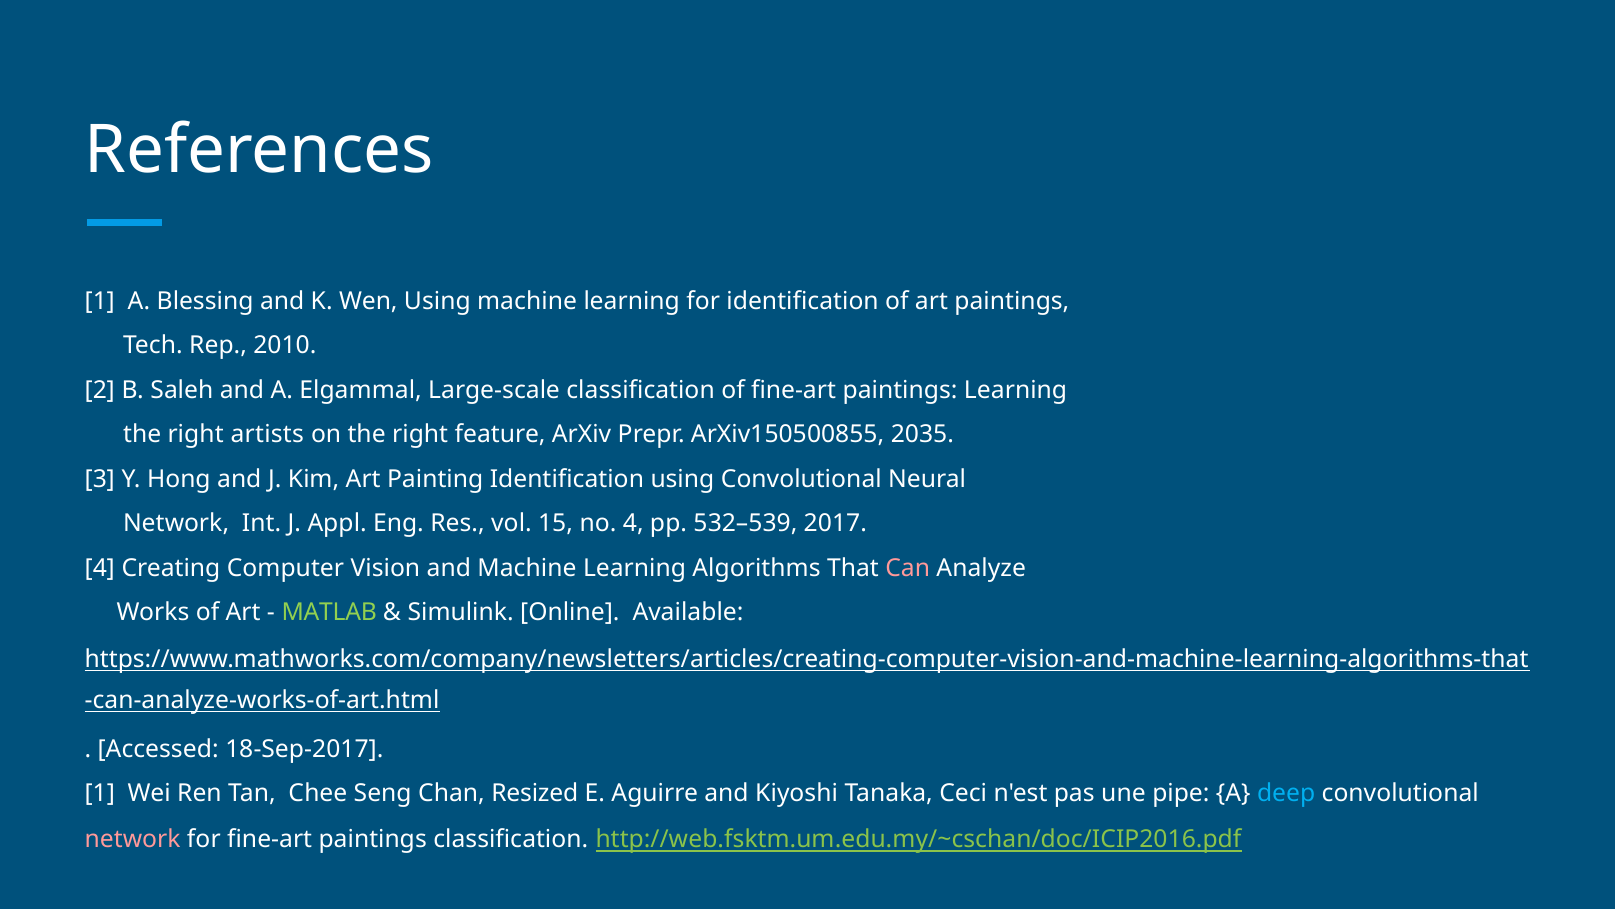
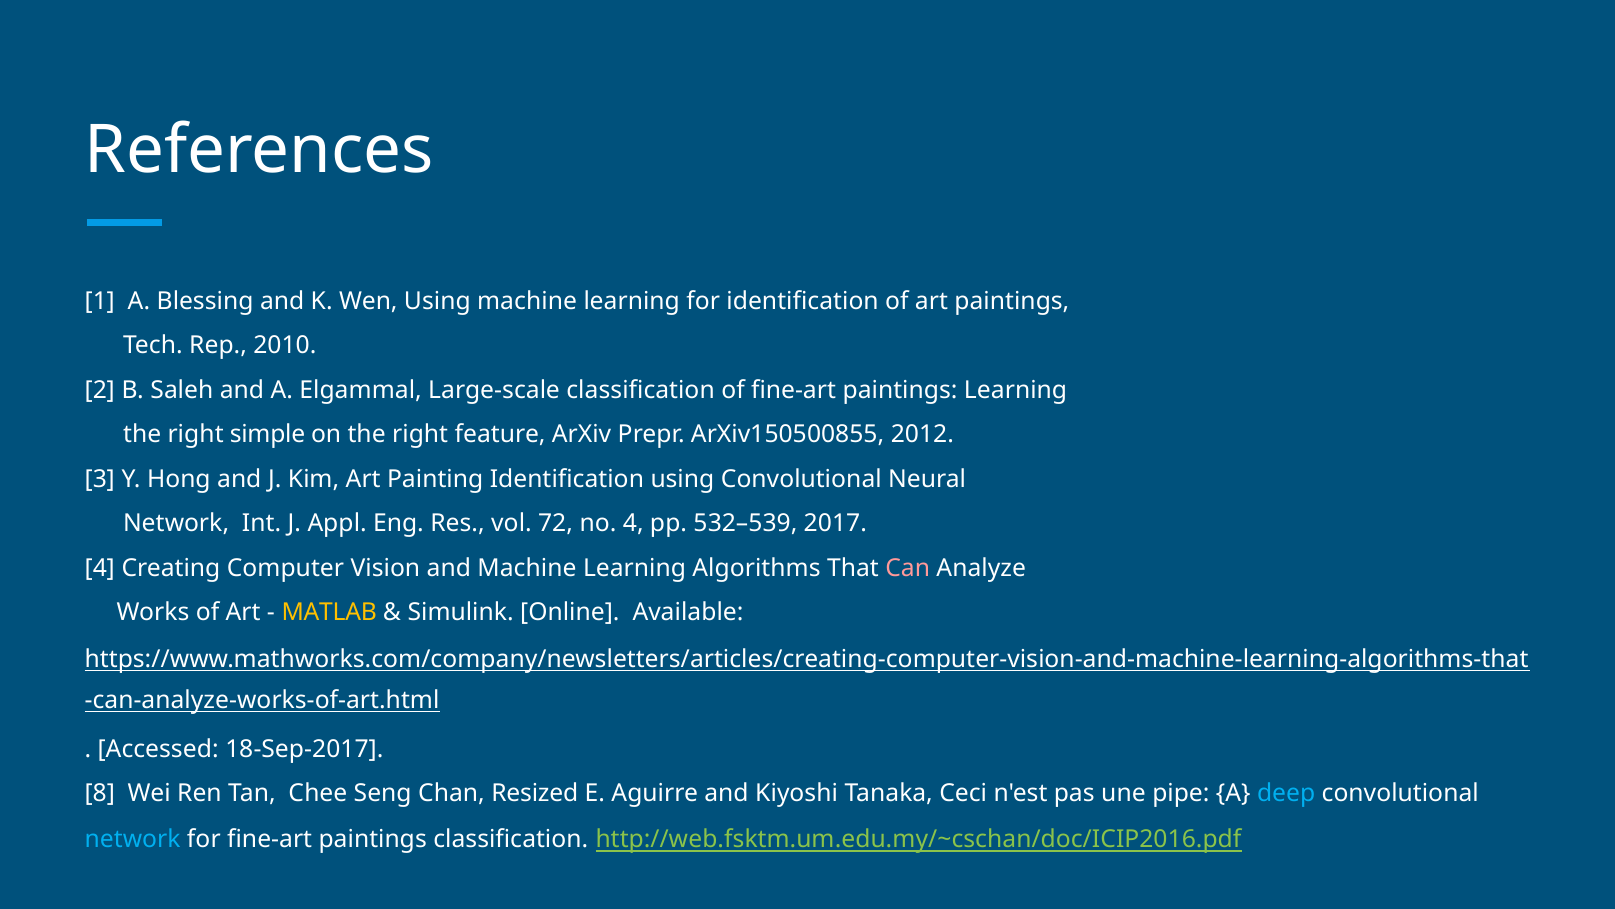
artists: artists -> simple (267, 434)
2035: 2035 -> 2012 (922, 434)
15: 15 -> 72 (556, 523)
MATLAB colour: light green -> yellow (329, 612)
1: 1 -> 8 (100, 793)
network colour: pink -> light blue (133, 839)
